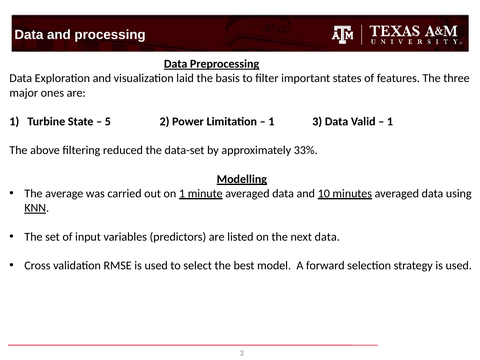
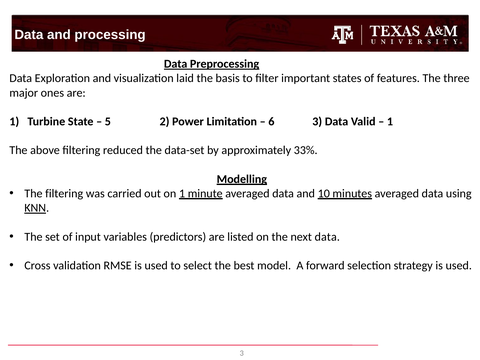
1: 1 -> 6 (271, 122)
The average: average -> filtering (64, 194)
